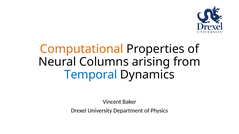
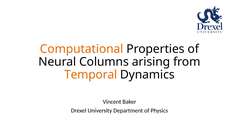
Temporal colour: blue -> orange (91, 75)
